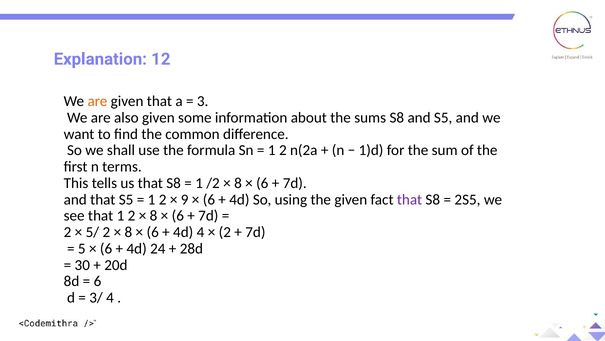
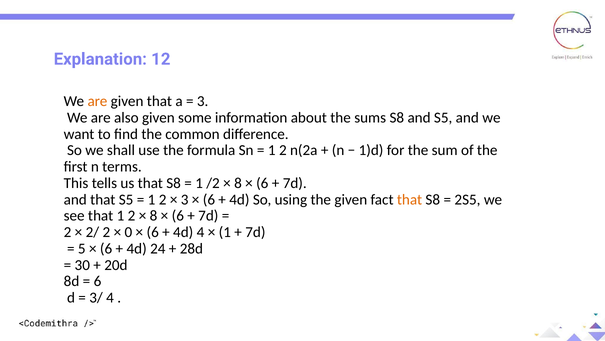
9: 9 -> 3 (185, 199)
that colour: purple -> orange (410, 199)
5/: 5/ -> 2/ (92, 232)
8: 8 -> 0 (128, 232)
2: 2 -> 1 (225, 232)
